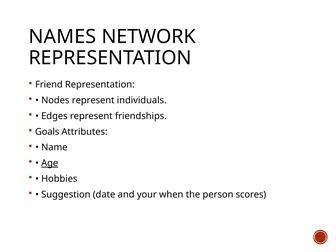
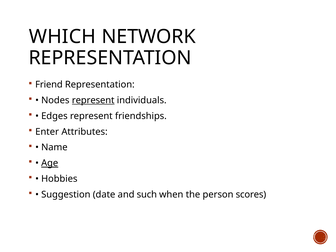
NAMES: NAMES -> WHICH (62, 37)
represent underline: none -> present (93, 100)
Goals: Goals -> Enter (47, 132)
your: your -> such (147, 194)
